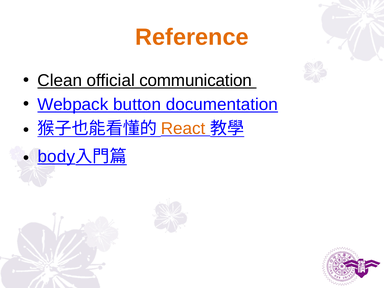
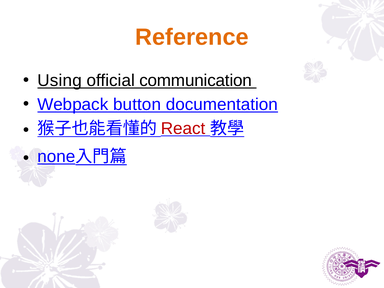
Clean: Clean -> Using (60, 81)
React colour: orange -> red (183, 128)
body: body -> none (56, 157)
